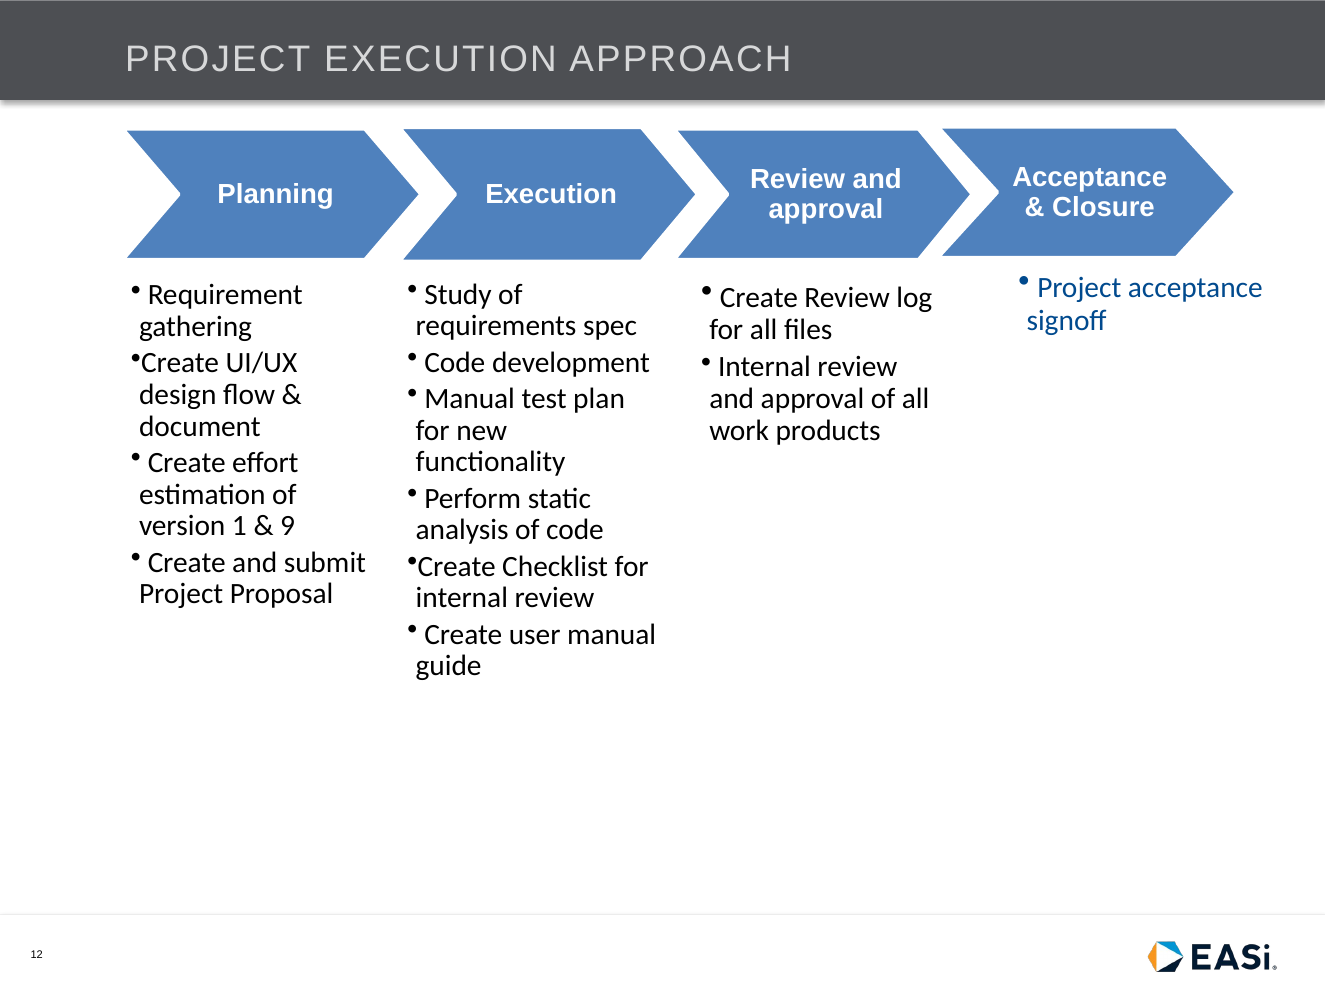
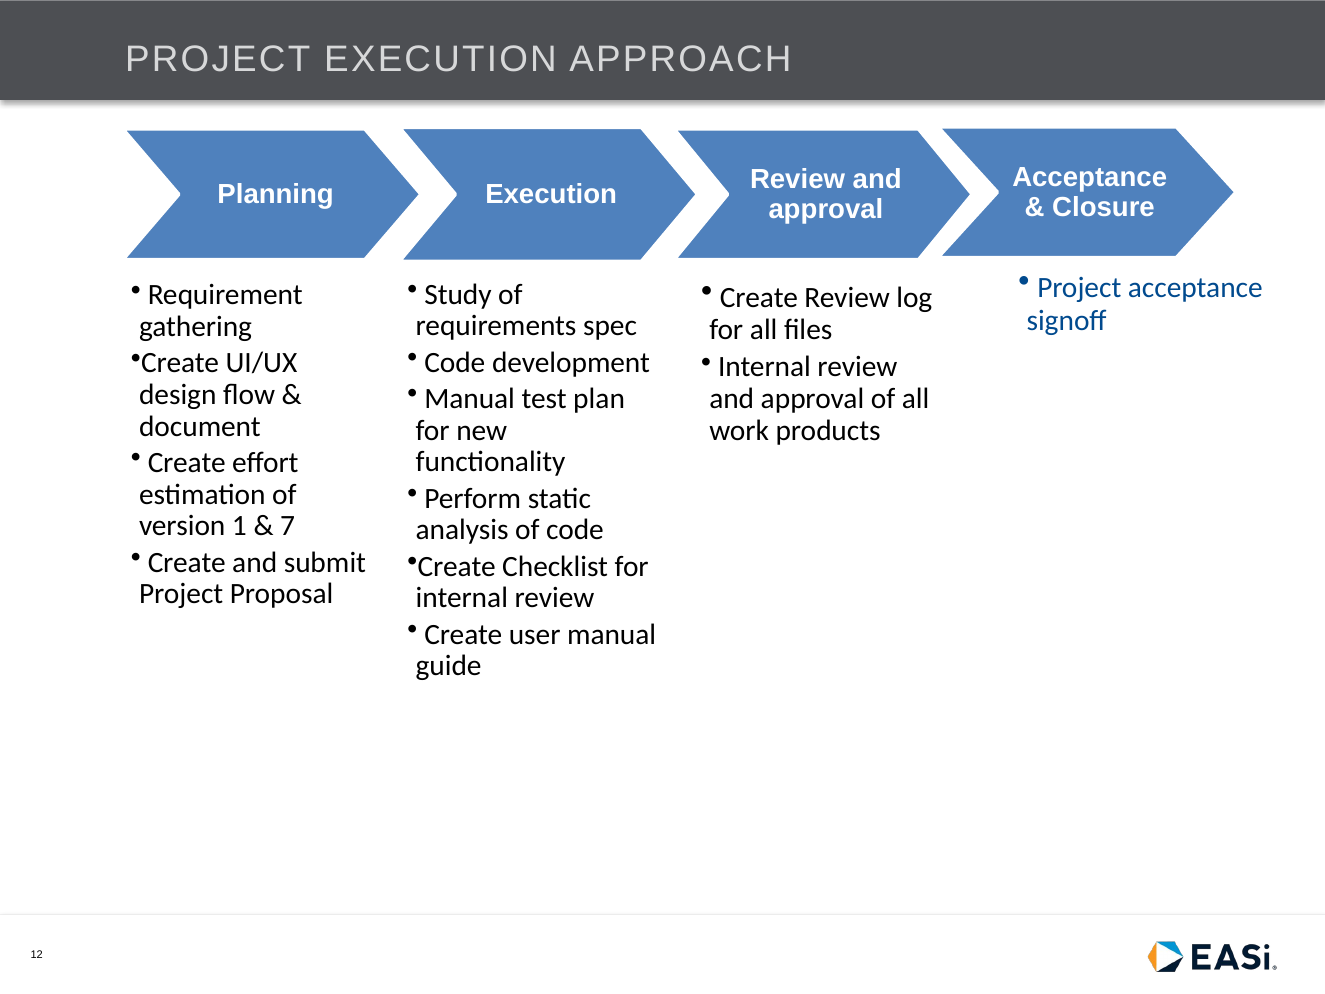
9: 9 -> 7 (287, 526)
